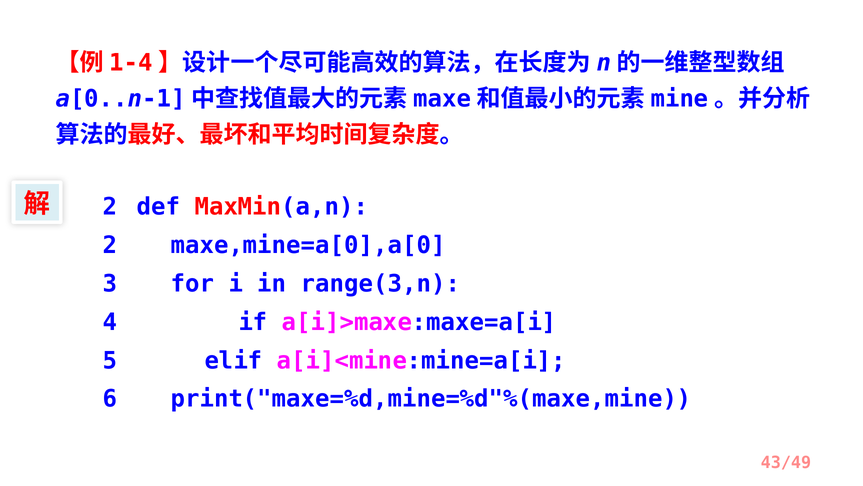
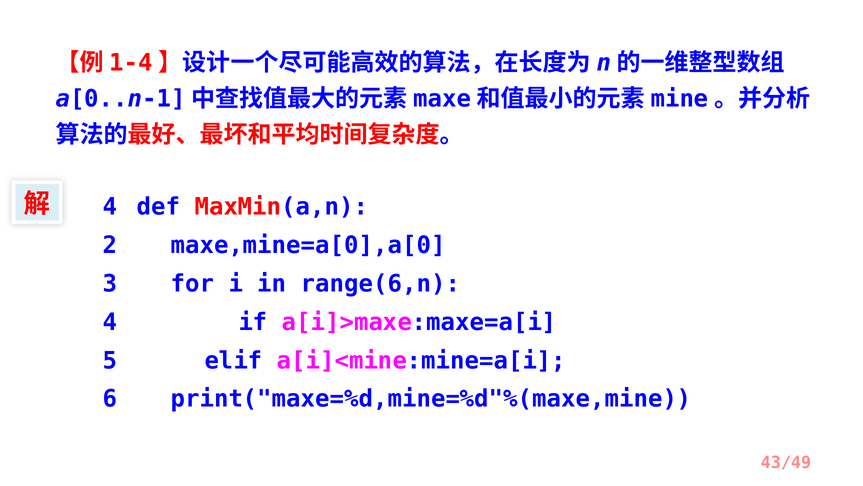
2: 2 -> 4 (110, 207)
range(3,n: range(3,n -> range(6,n (380, 284)
